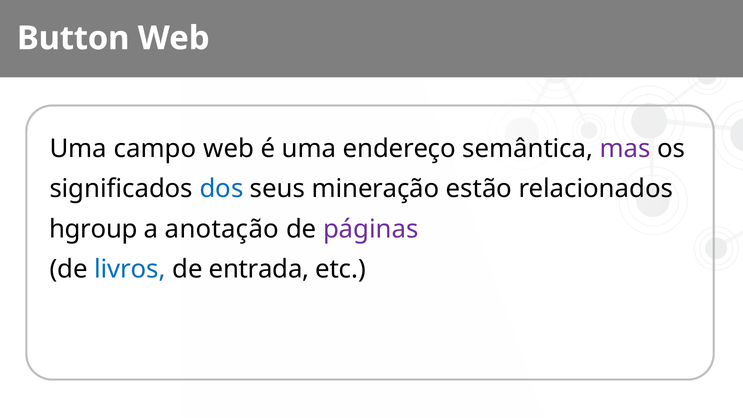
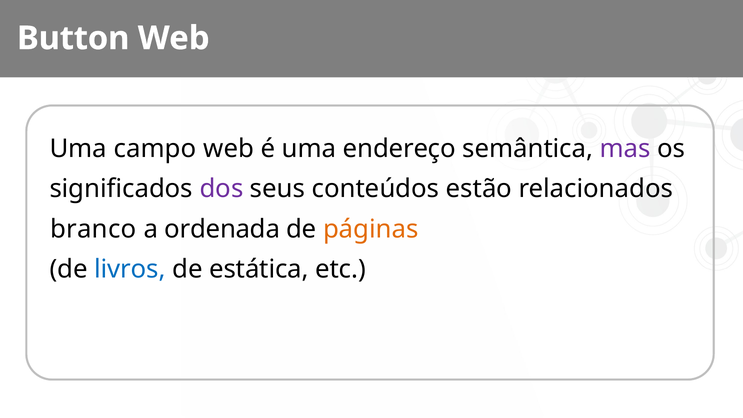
dos colour: blue -> purple (221, 189)
mineração: mineração -> conteúdos (376, 189)
hgroup: hgroup -> branco (93, 229)
anotação: anotação -> ordenada (222, 229)
páginas colour: purple -> orange (371, 229)
entrada: entrada -> estática (259, 269)
